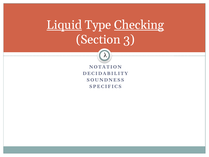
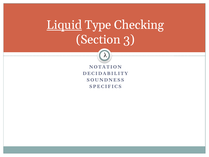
Checking underline: present -> none (139, 25)
